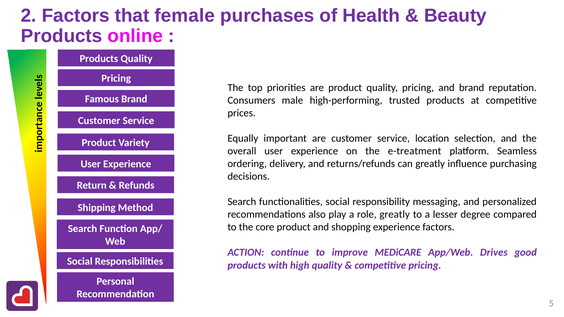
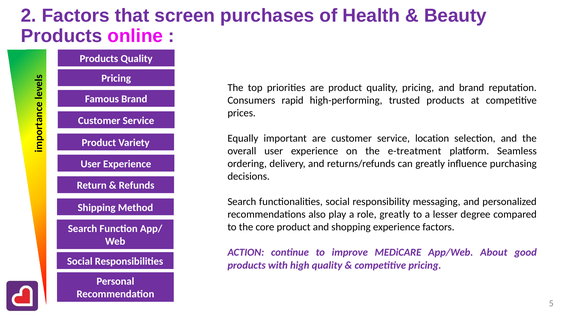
female: female -> screen (185, 16)
male: male -> rapid (293, 100)
Drives: Drives -> About (494, 253)
